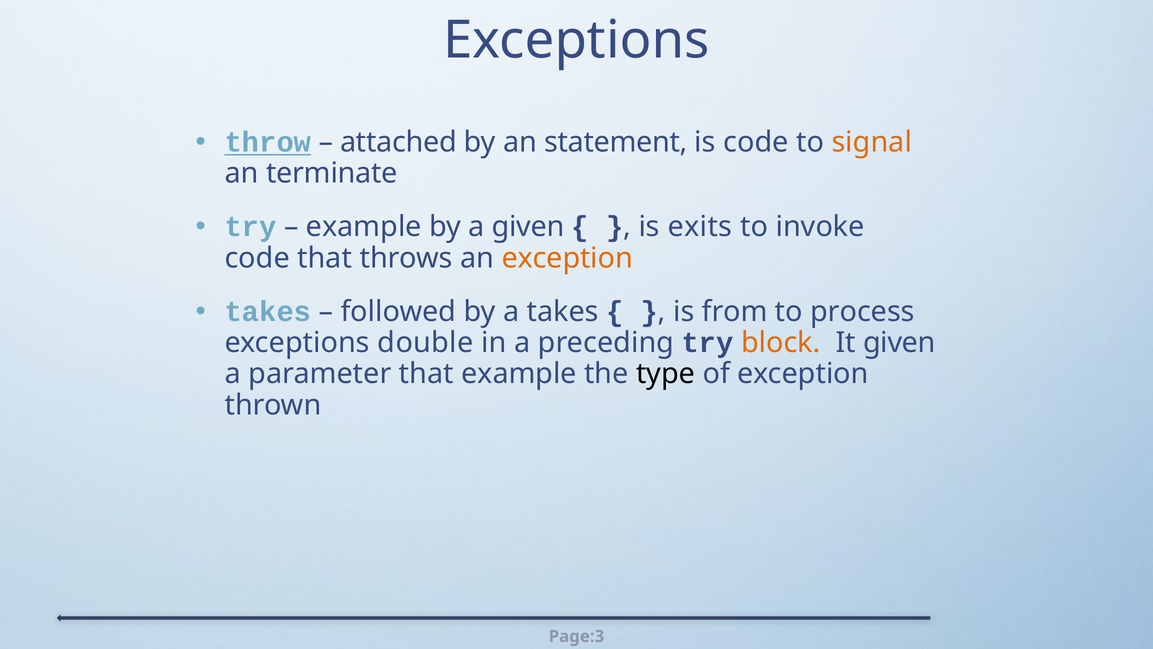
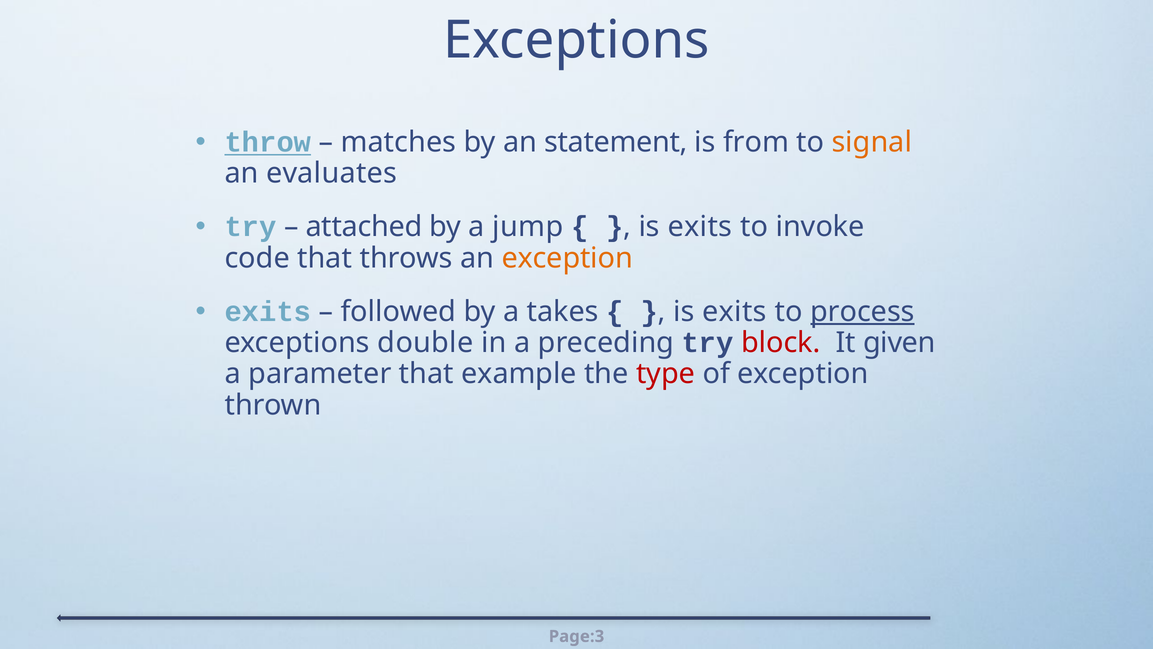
attached: attached -> matches (398, 142)
is code: code -> from (756, 142)
terminate: terminate -> evaluates (332, 173)
example: example -> attached (364, 227)
a given: given -> jump (528, 227)
takes: takes -> exits (268, 312)
from: from -> exits (735, 312)
process underline: none -> present (862, 312)
block colour: orange -> red (781, 343)
type colour: black -> red (666, 374)
